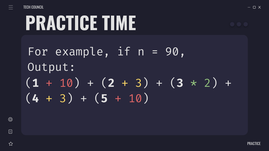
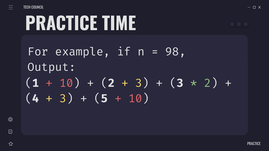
90: 90 -> 98 (176, 52)
